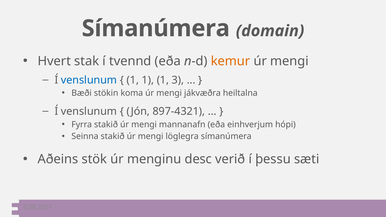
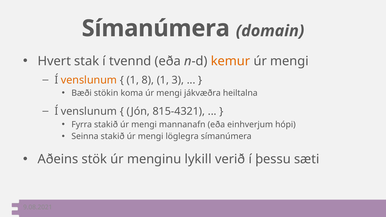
venslunum colour: blue -> orange (89, 80)
1: 1 -> 8 (148, 80)
897-4321: 897-4321 -> 815-4321 (179, 111)
desc: desc -> lykill (198, 159)
